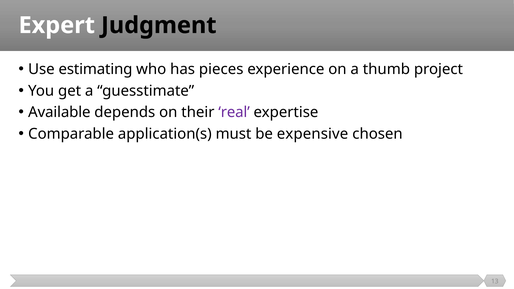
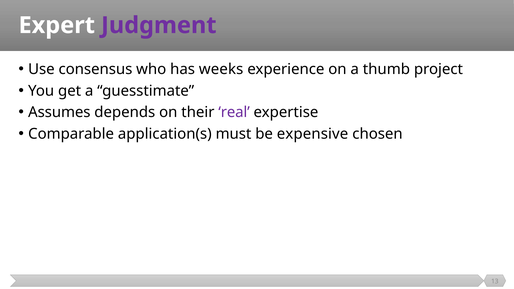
Judgment colour: black -> purple (159, 25)
estimating: estimating -> consensus (95, 69)
pieces: pieces -> weeks (221, 69)
Available: Available -> Assumes (59, 112)
